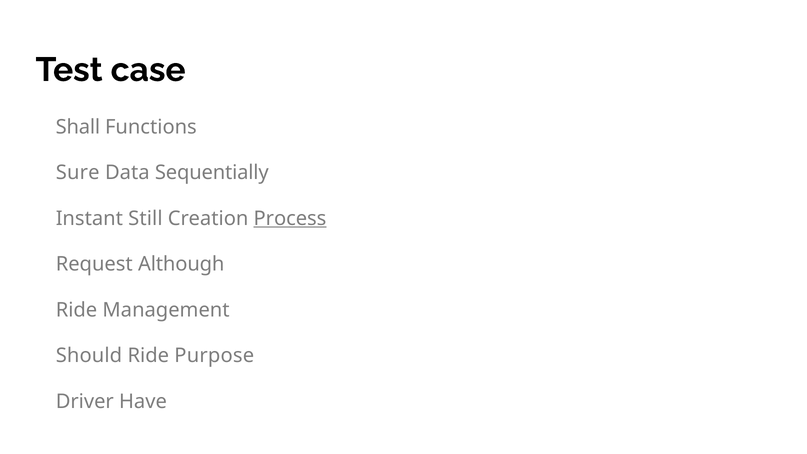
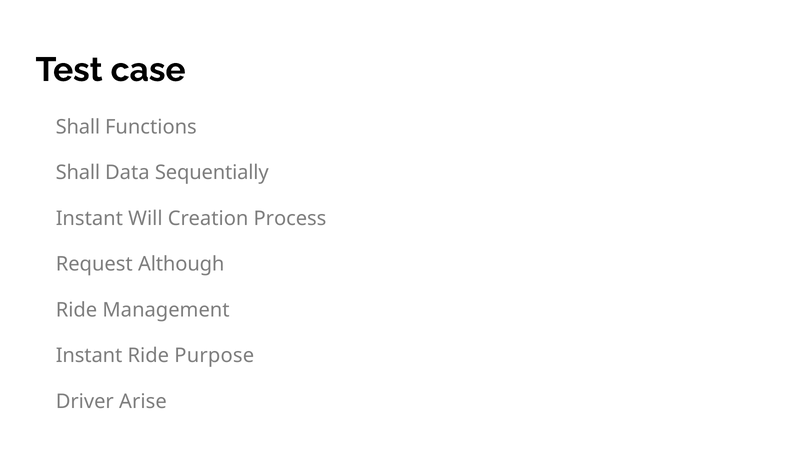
Sure: Sure -> Shall (78, 173)
Still: Still -> Will (145, 218)
Process underline: present -> none (290, 218)
Should: Should -> Instant (89, 356)
Have: Have -> Arise (143, 401)
